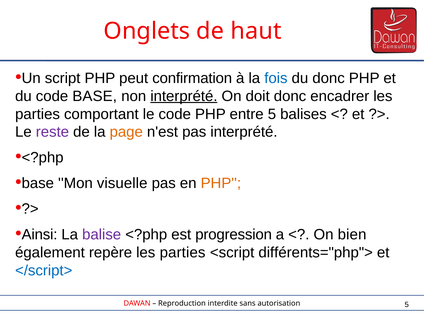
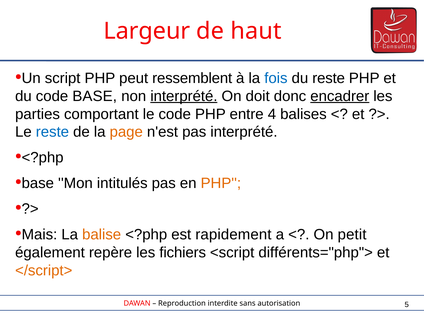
Onglets: Onglets -> Largeur (147, 31)
confirmation: confirmation -> ressemblent (192, 78)
du donc: donc -> reste (329, 78)
encadrer underline: none -> present (340, 96)
entre 5: 5 -> 4 (272, 114)
reste colour: purple -> blue (52, 132)
visuelle: visuelle -> intitulés (122, 183)
Ainsi: Ainsi -> Mais (39, 235)
balise colour: purple -> orange (102, 235)
progression: progression -> rapidement (233, 235)
bien: bien -> petit (352, 235)
parties: parties -> fichiers (183, 253)
</script> colour: blue -> orange (44, 270)
